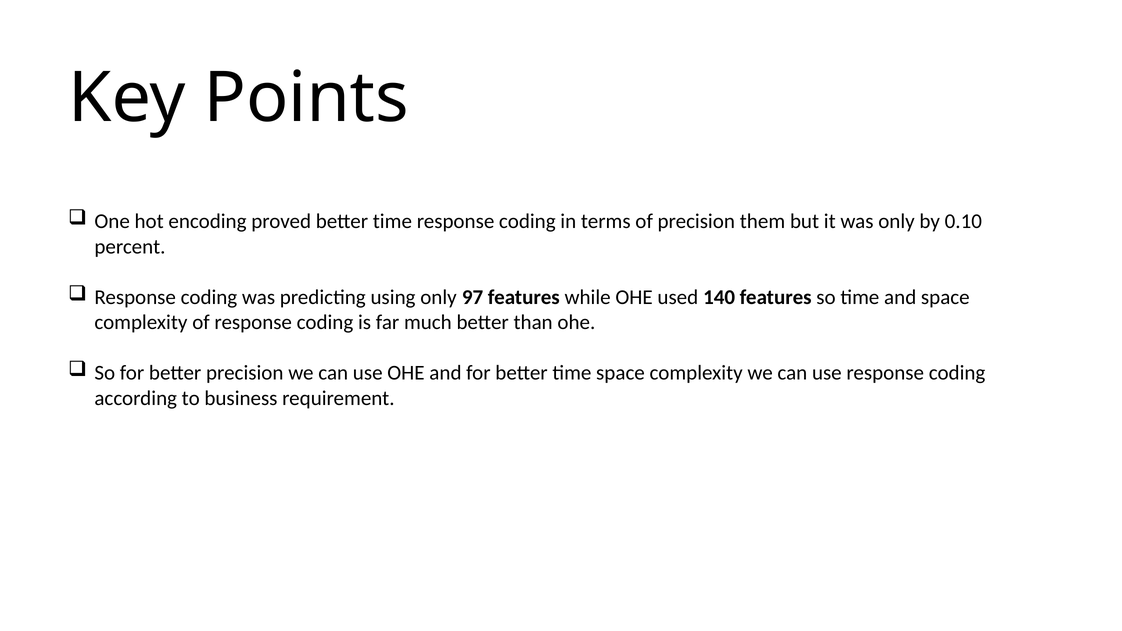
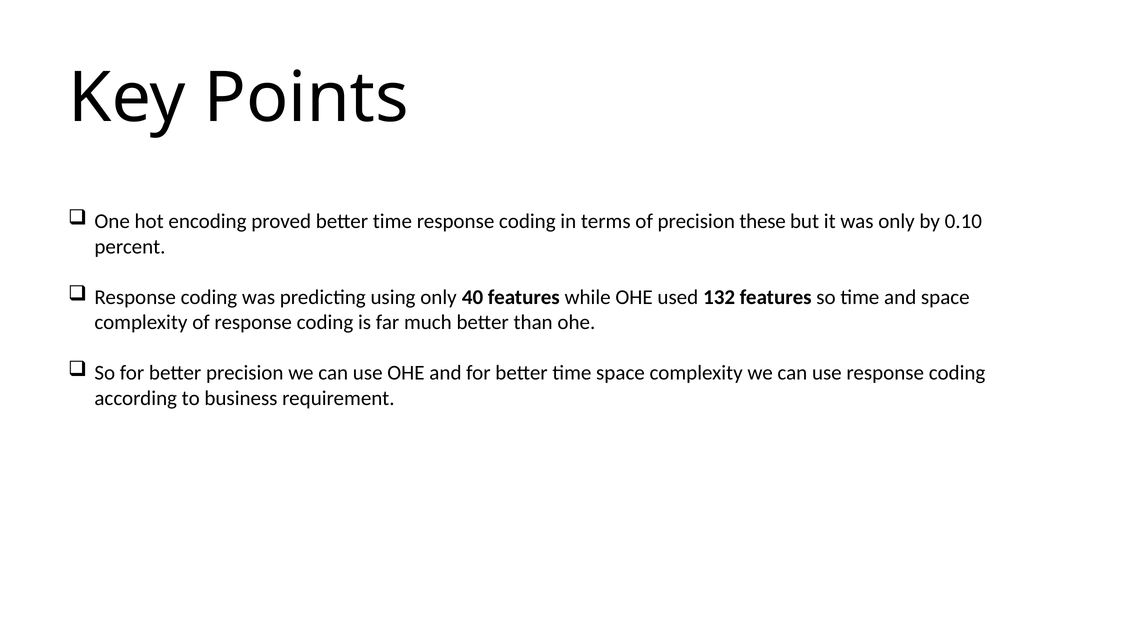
them: them -> these (763, 222)
97: 97 -> 40 (473, 297)
140: 140 -> 132 (719, 297)
